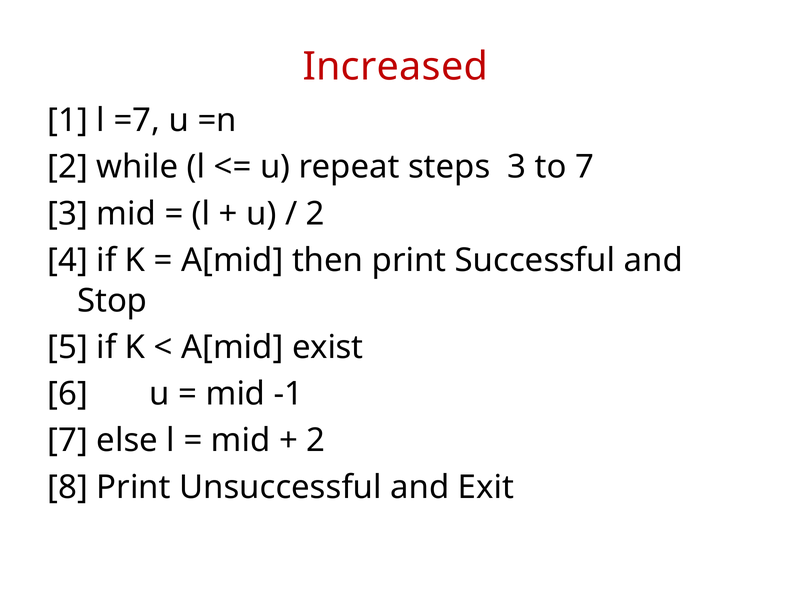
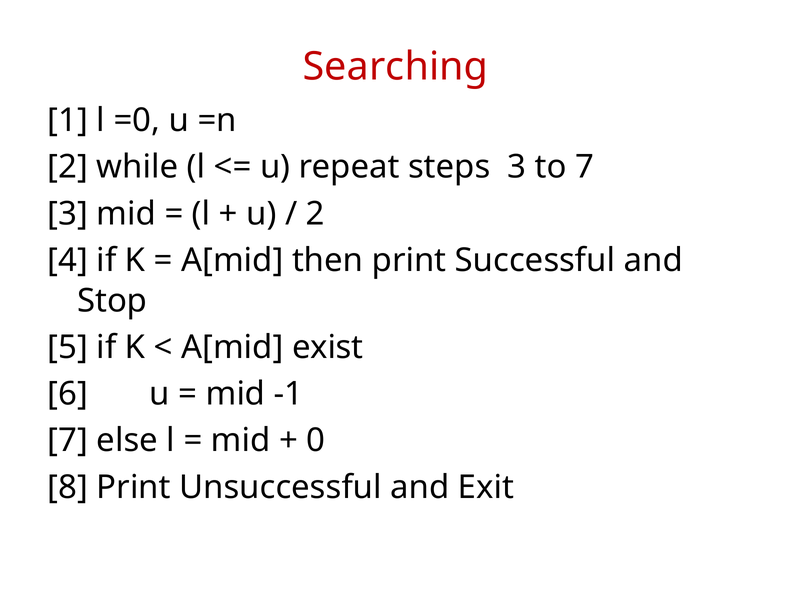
Increased: Increased -> Searching (395, 67)
=7: =7 -> =0 (137, 121)
2: 2 -> 0 (316, 441)
